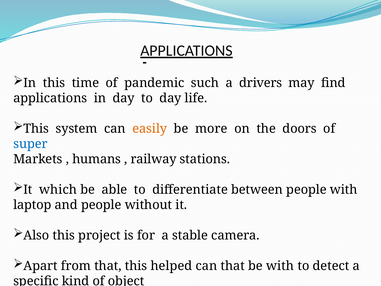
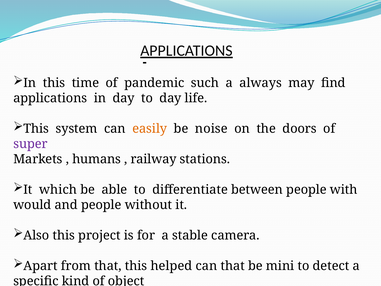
drivers: drivers -> always (261, 83)
more: more -> noise (211, 128)
super colour: blue -> purple (30, 144)
laptop: laptop -> would (32, 205)
be with: with -> mini (280, 266)
